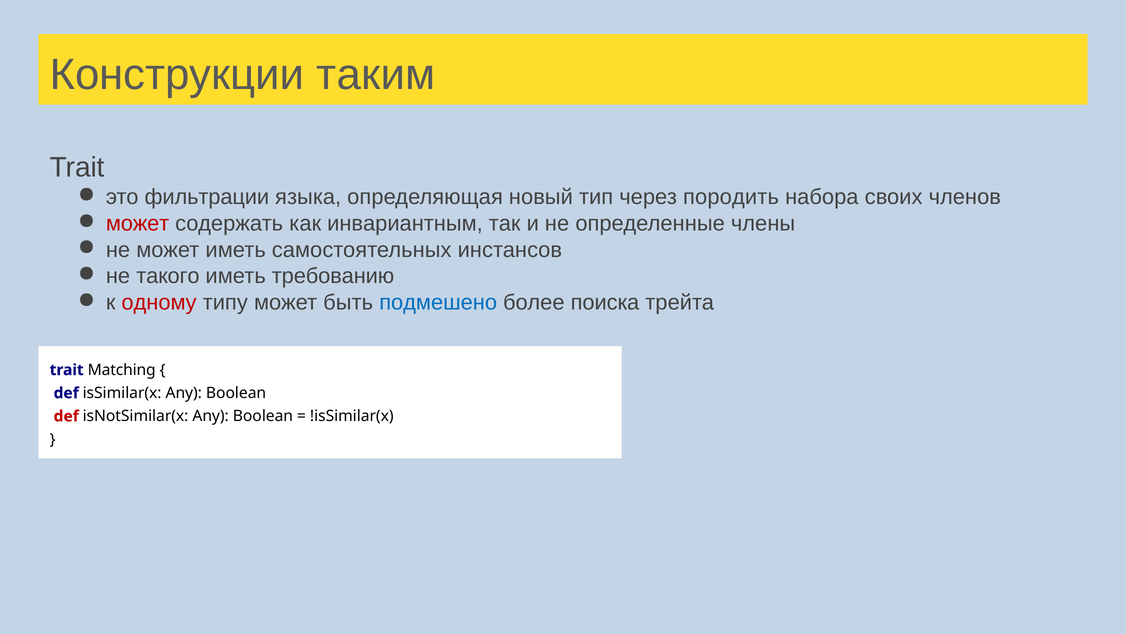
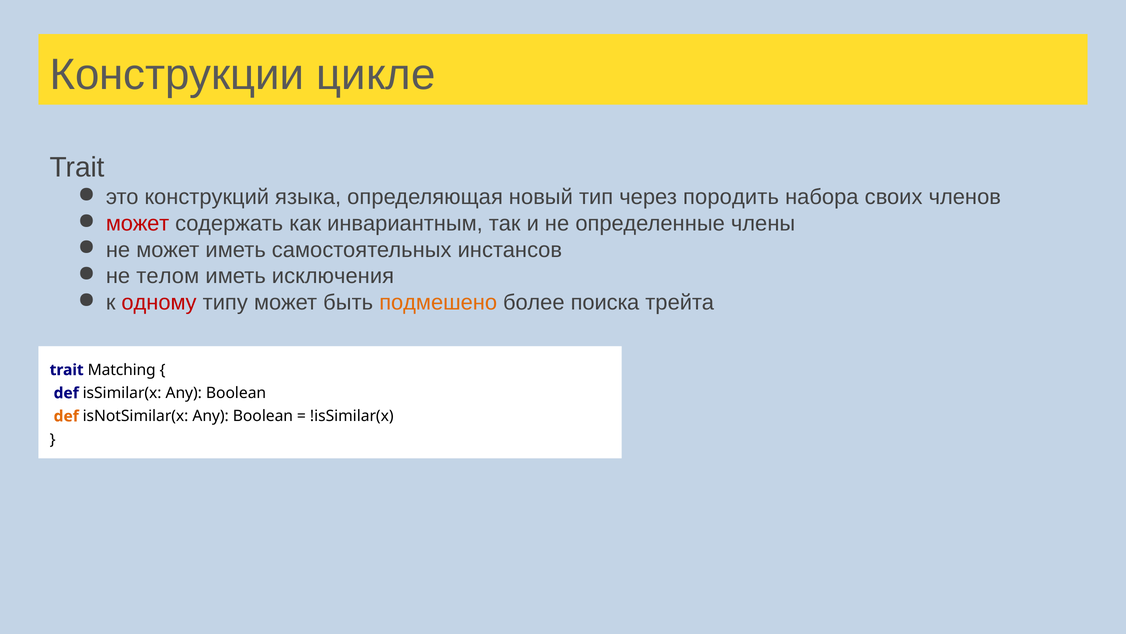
таким: таким -> цикле (376, 75)
фильтрации: фильтрации -> конструкций (207, 197)
такого: такого -> телом (168, 276)
требованию: требованию -> исключения (333, 276)
подмешено colour: blue -> orange (438, 302)
def colour: red -> orange (66, 416)
